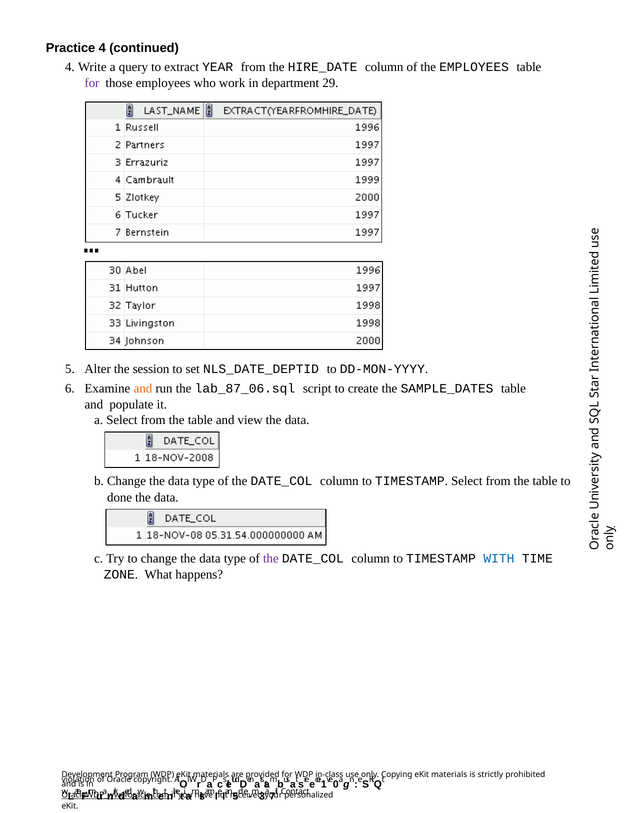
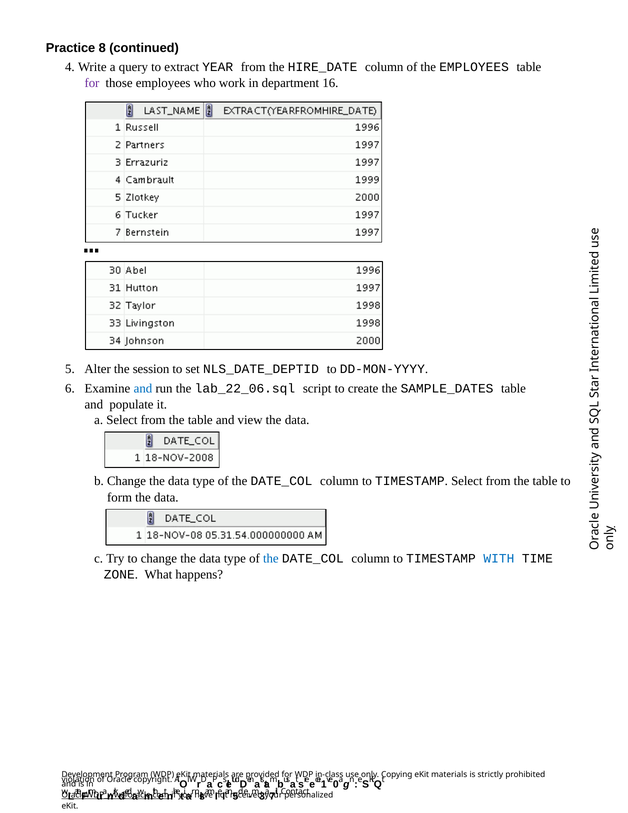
Practice 4: 4 -> 8 (102, 48)
29: 29 -> 16 (330, 83)
and colour: orange -> blue (143, 388)
lab_87_06.sql: lab_87_06.sql -> lab_22_06.sql (245, 388)
done: done -> form (120, 497)
the colour: purple -> blue (271, 558)
